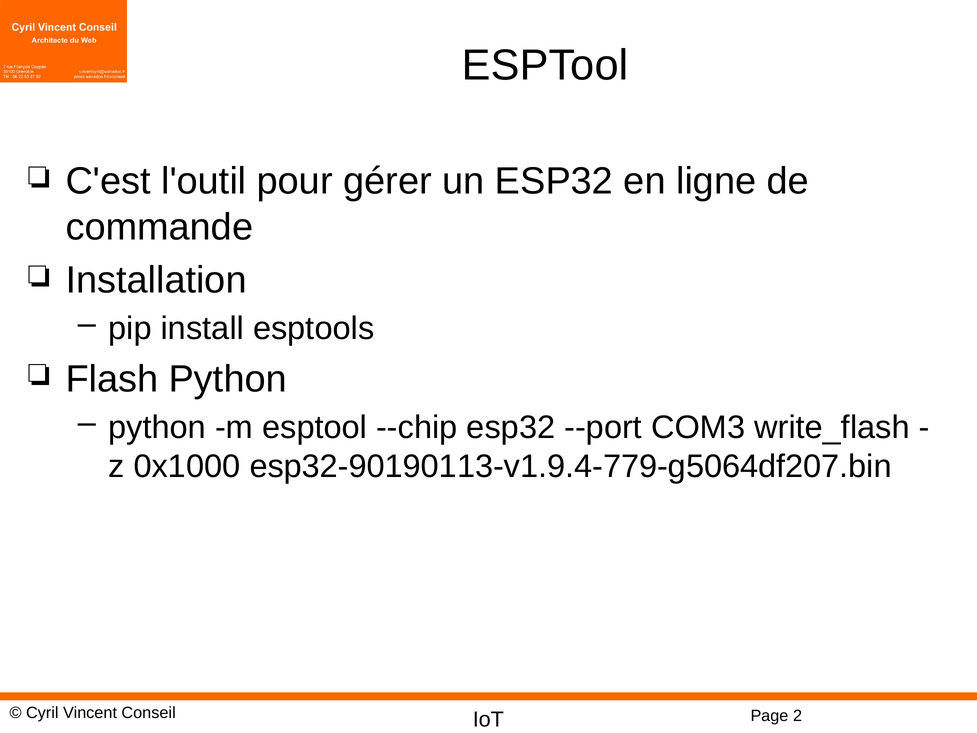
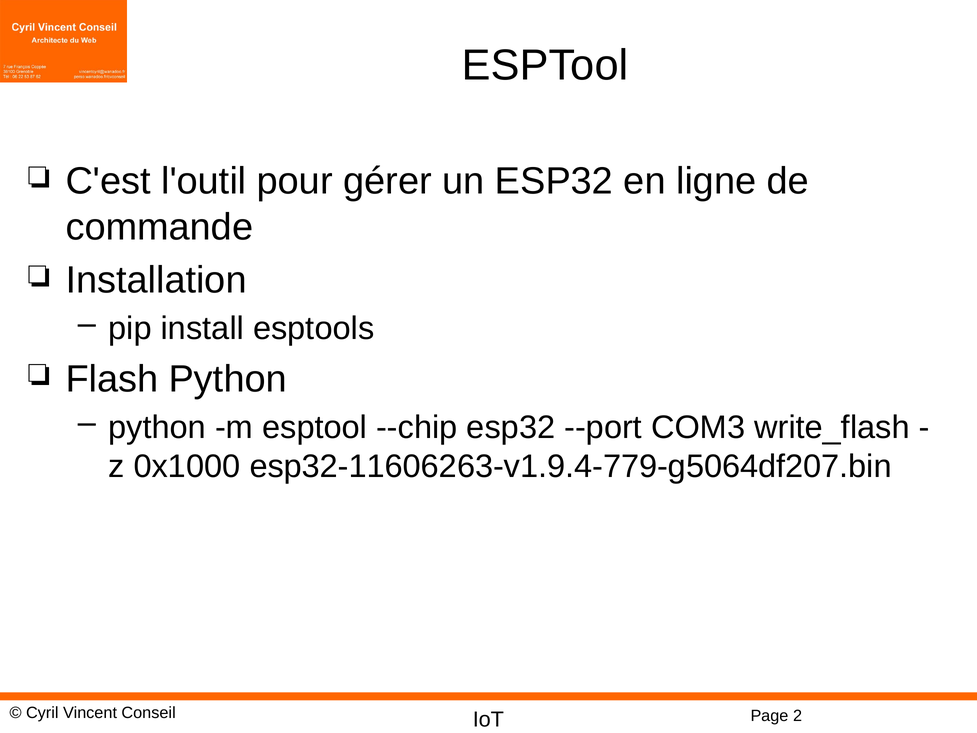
esp32-90190113-v1.9.4-779-g5064df207.bin: esp32-90190113-v1.9.4-779-g5064df207.bin -> esp32-11606263-v1.9.4-779-g5064df207.bin (571, 467)
